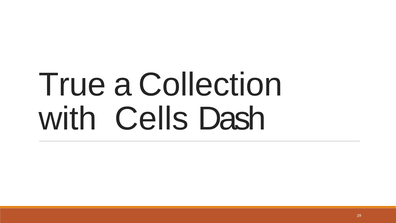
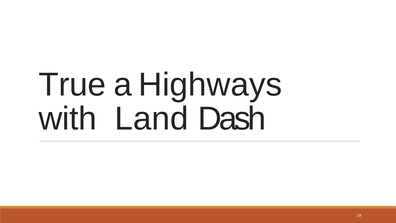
Collection: Collection -> Highways (210, 85)
Cells: Cells -> Land (152, 119)
